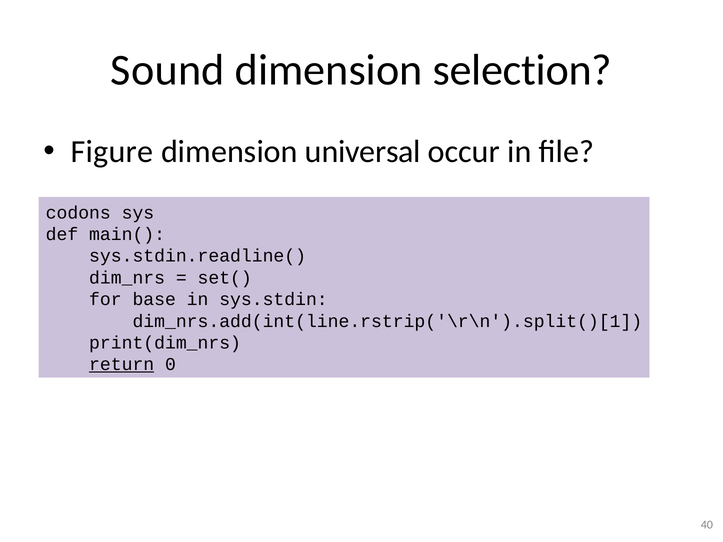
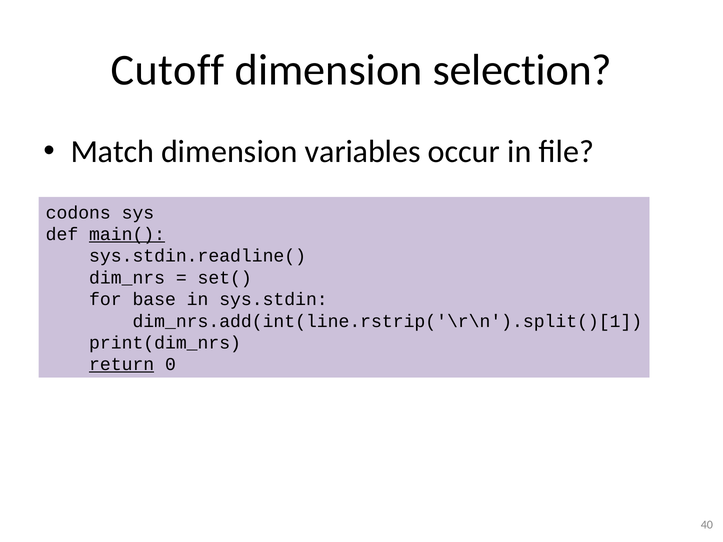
Sound: Sound -> Cutoff (167, 70)
Figure: Figure -> Match (112, 152)
universal: universal -> variables (363, 152)
main( underline: none -> present (127, 234)
